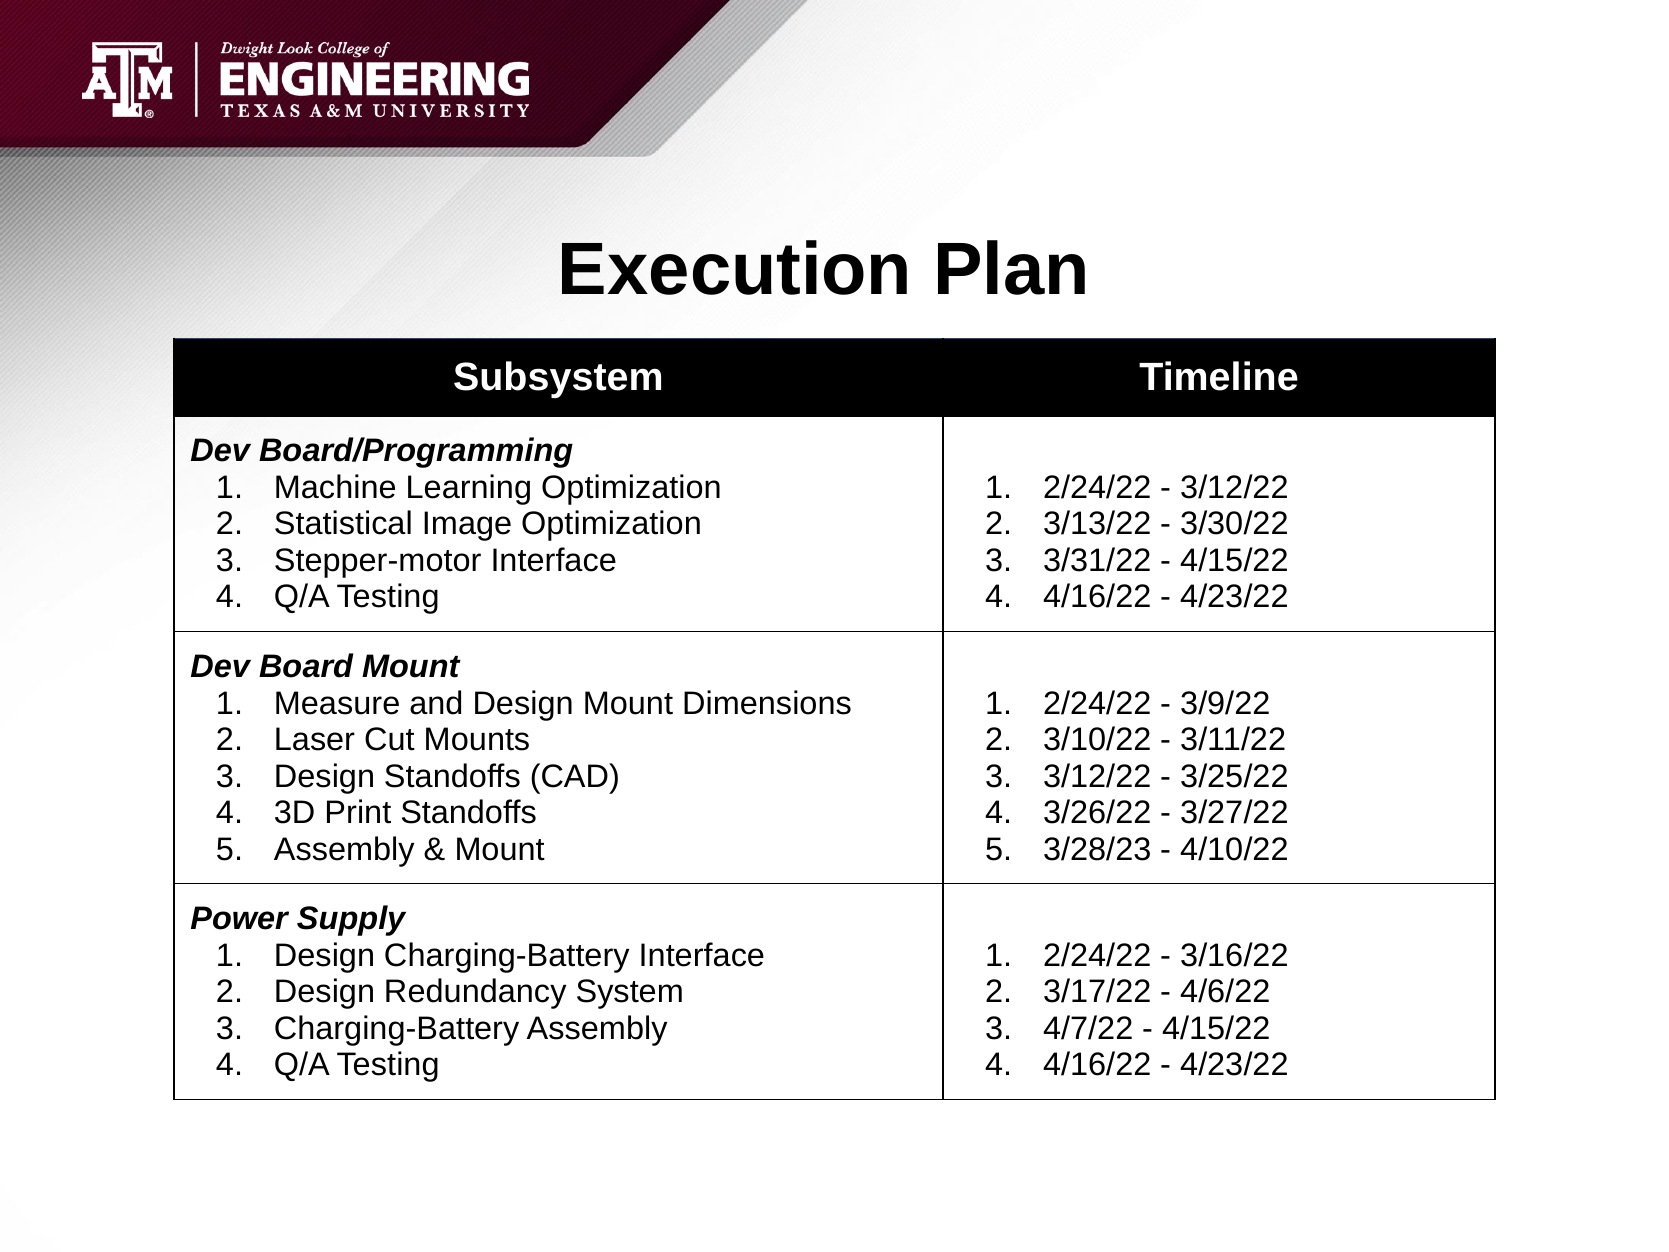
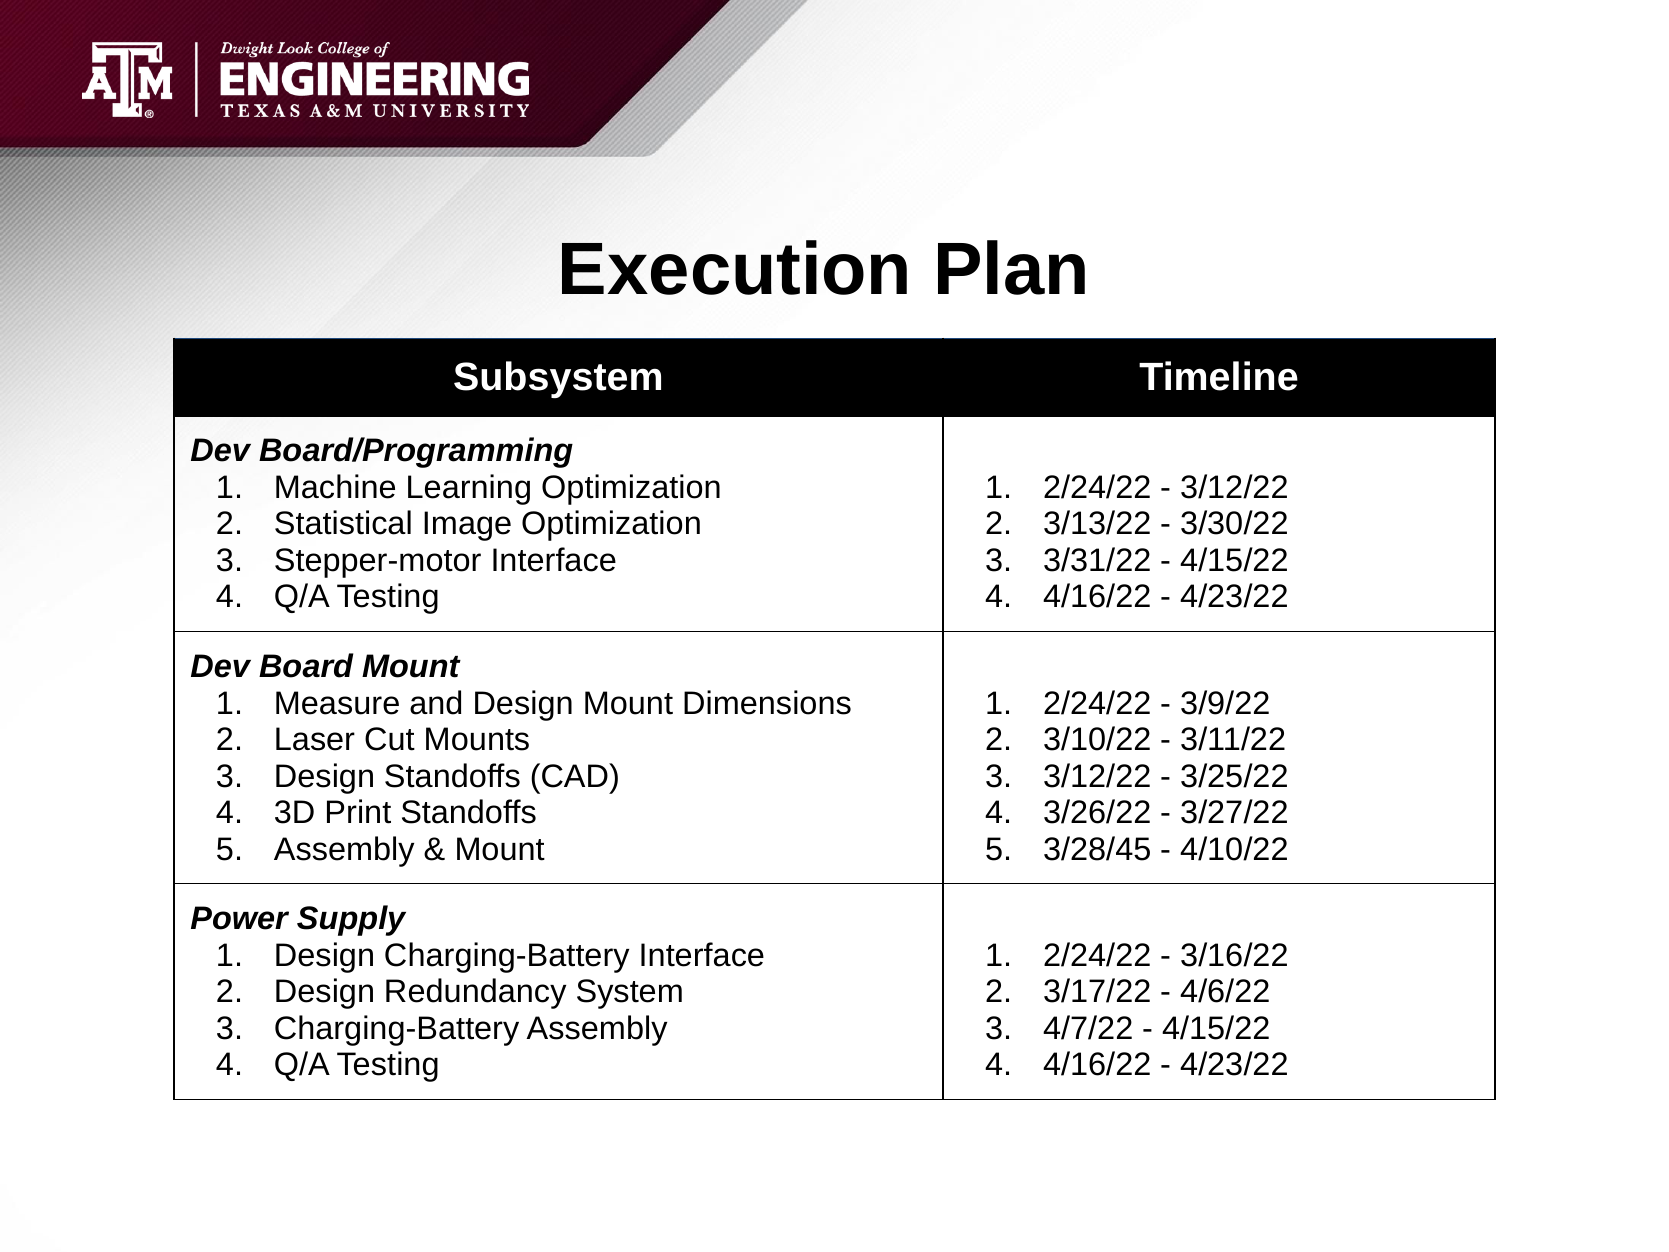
3/28/23: 3/28/23 -> 3/28/45 (1097, 849)
